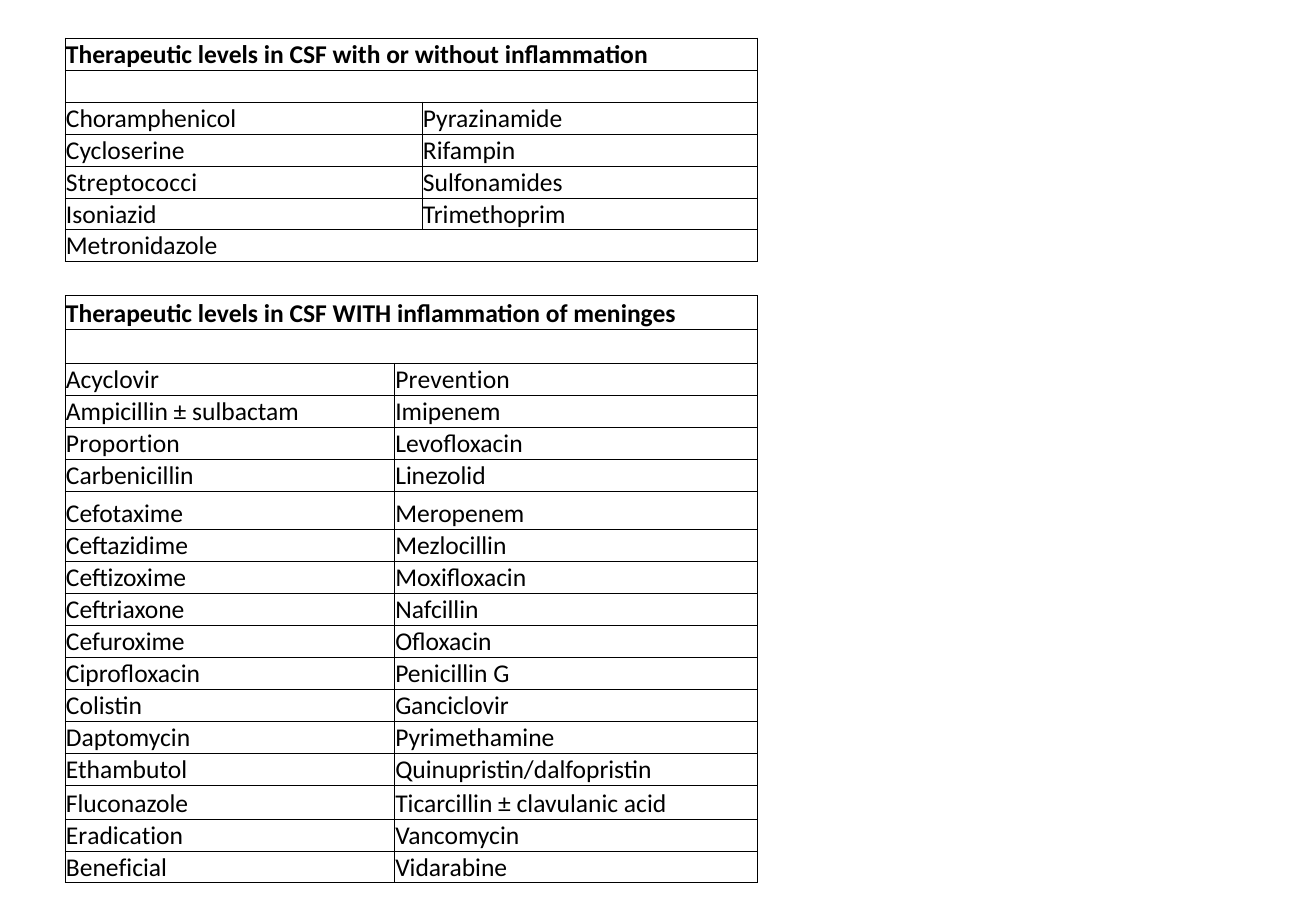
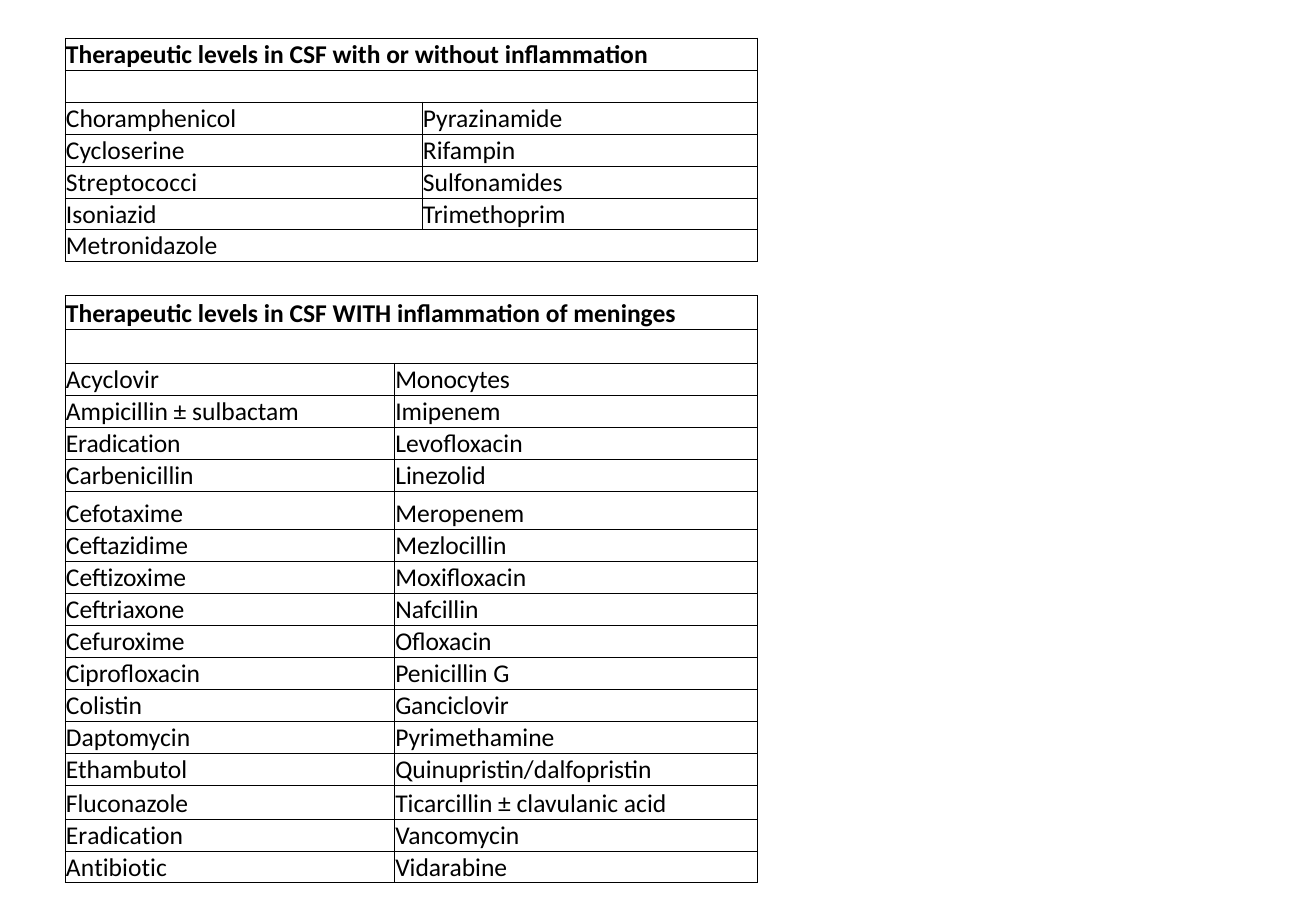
Prevention: Prevention -> Monocytes (453, 380)
Proportion: Proportion -> Eradication (123, 444)
Beneficial: Beneficial -> Antibiotic (116, 867)
